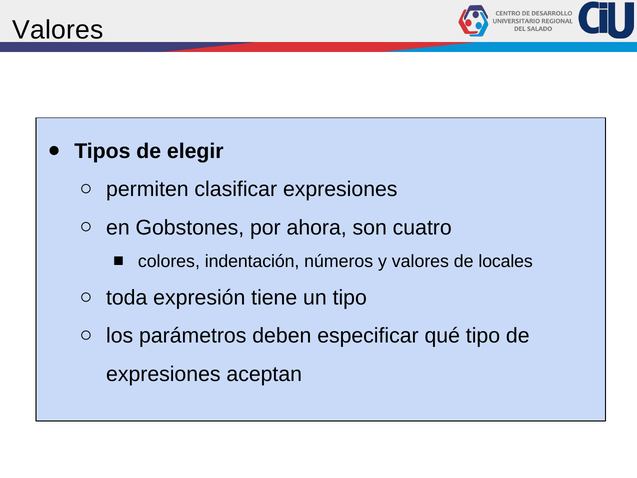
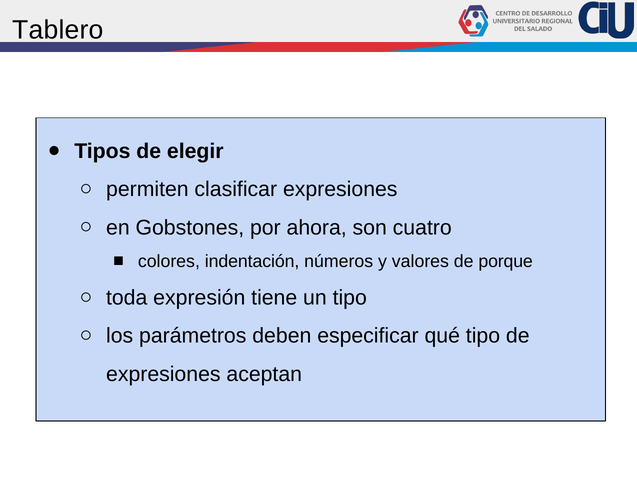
Valores: Valores -> Tablero (58, 30)
locales: locales -> porque (506, 261)
